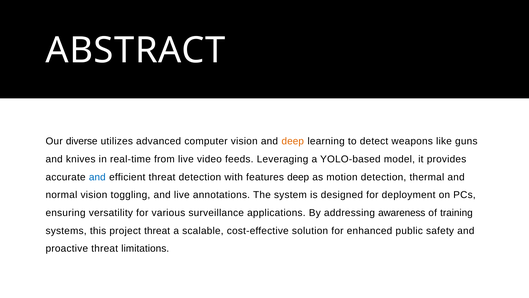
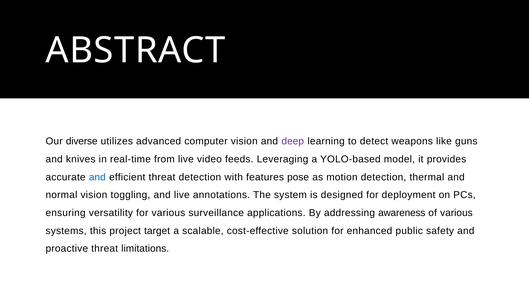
deep colour: orange -> purple (293, 141)
features deep: deep -> pose (298, 177)
of training: training -> various (456, 213)
project threat: threat -> target (157, 230)
